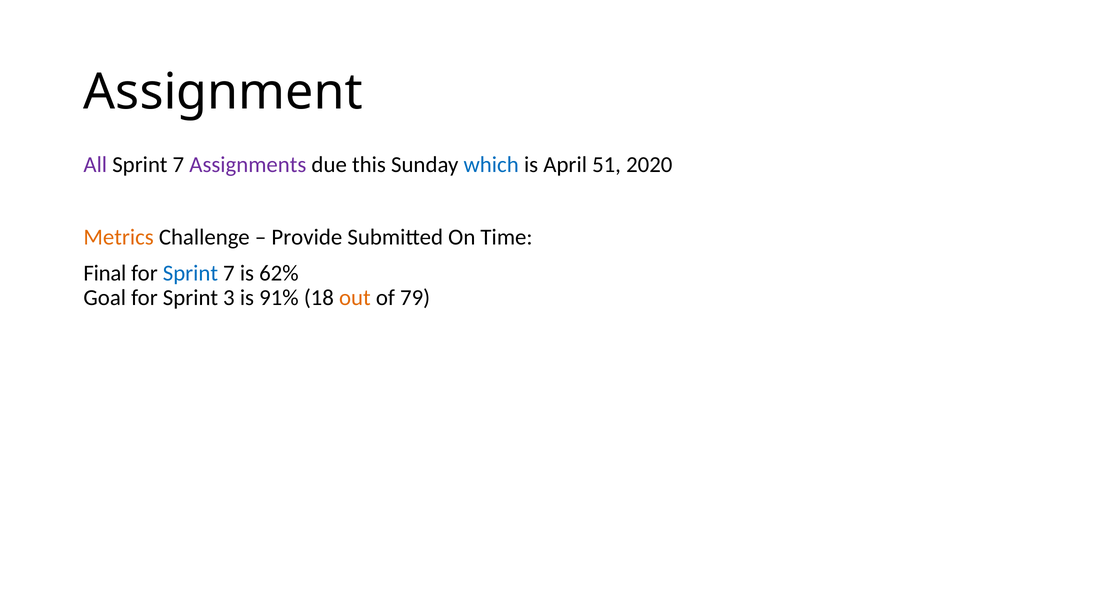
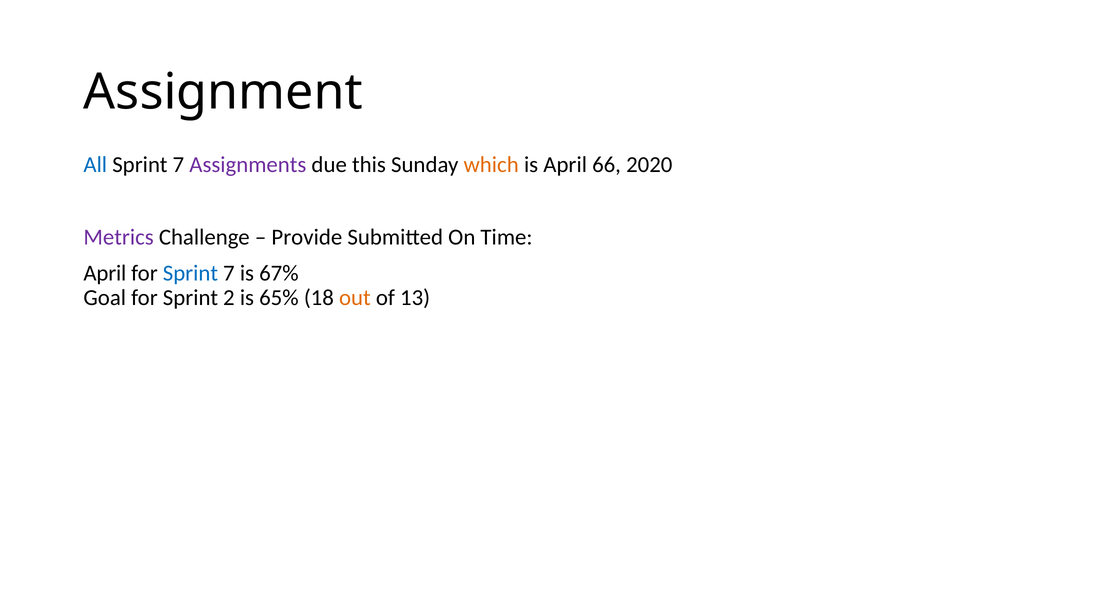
All colour: purple -> blue (95, 165)
which colour: blue -> orange (491, 165)
51: 51 -> 66 (607, 165)
Metrics colour: orange -> purple (119, 237)
Final: Final -> April (105, 273)
62%: 62% -> 67% (279, 273)
3: 3 -> 2 (229, 298)
91%: 91% -> 65% (279, 298)
79: 79 -> 13 (415, 298)
